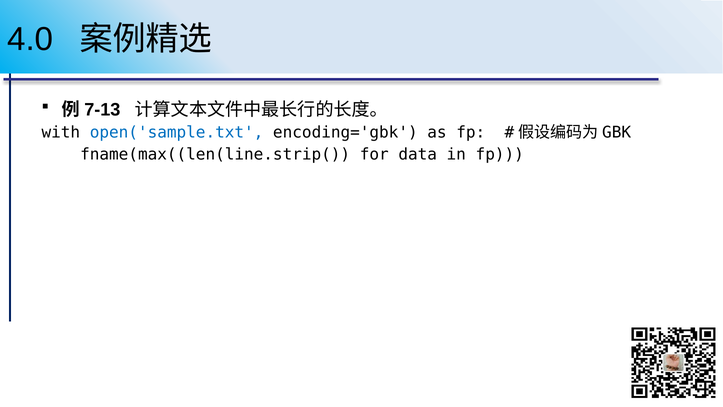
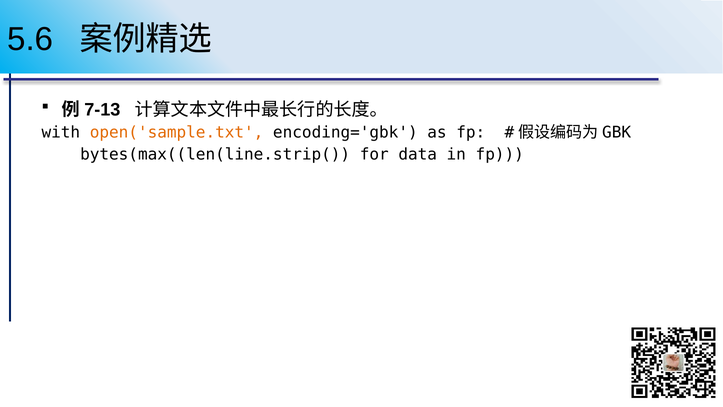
4.0: 4.0 -> 5.6 (30, 39)
open('sample.txt colour: blue -> orange (177, 132)
fname(max((len(line.strip(: fname(max((len(line.strip( -> bytes(max((len(line.strip( (215, 154)
